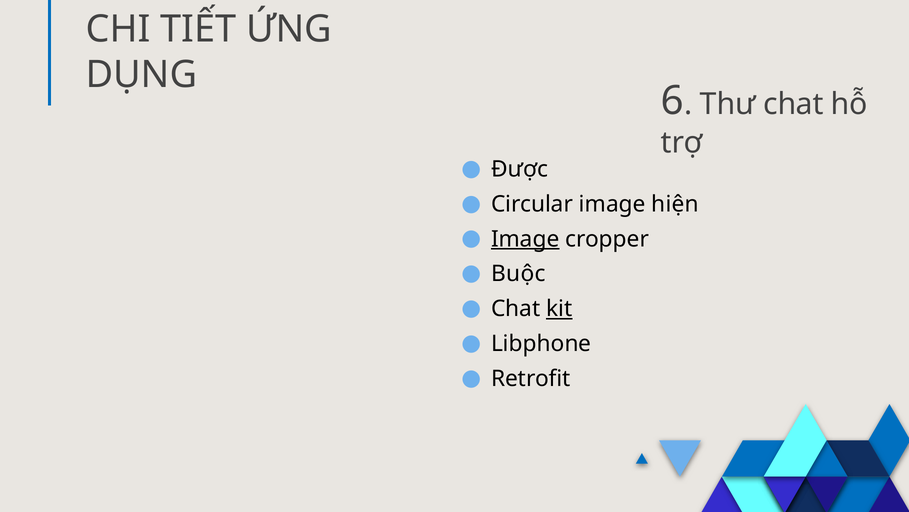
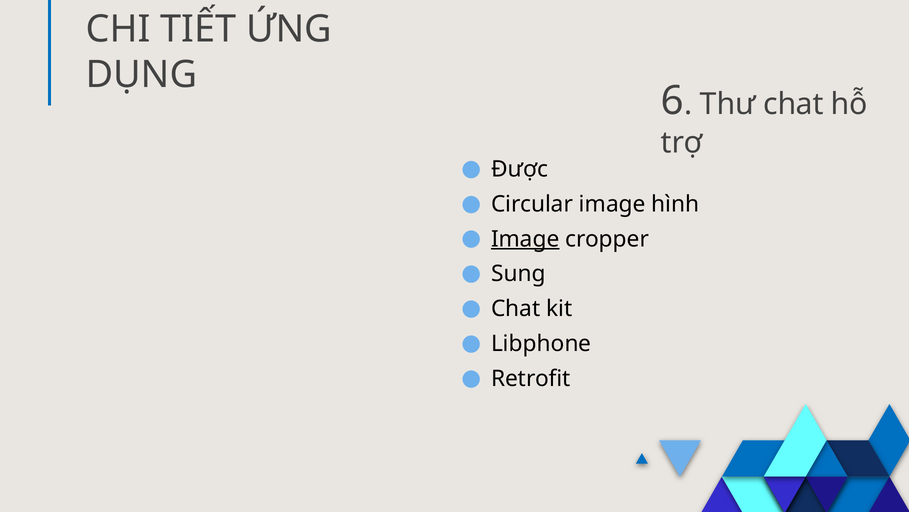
hiện: hiện -> hình (675, 204)
Buộc: Buộc -> Sung (518, 274)
kit underline: present -> none (559, 308)
